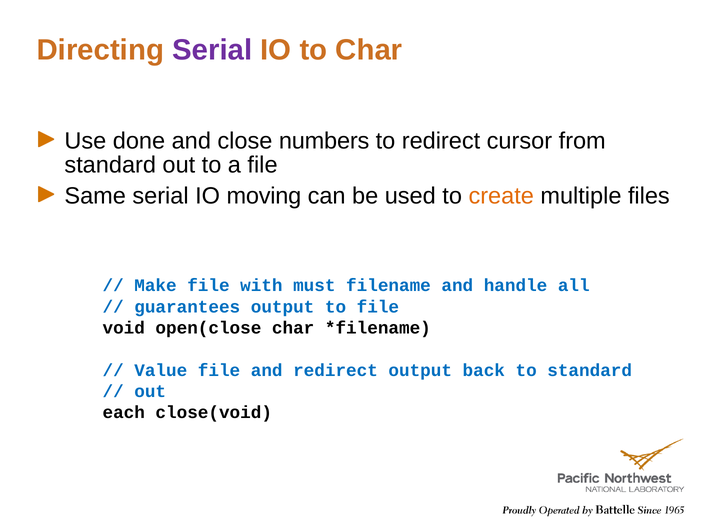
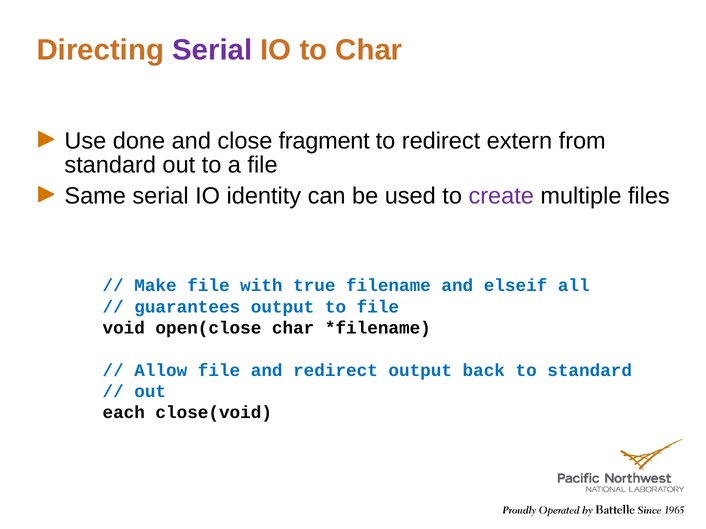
numbers: numbers -> fragment (324, 141)
cursor: cursor -> extern (519, 141)
moving: moving -> identity (264, 196)
create colour: orange -> purple (501, 196)
must: must -> true (314, 286)
handle: handle -> elseif (516, 286)
Value: Value -> Allow (161, 371)
